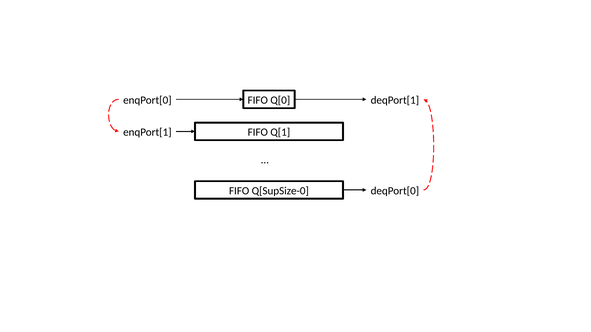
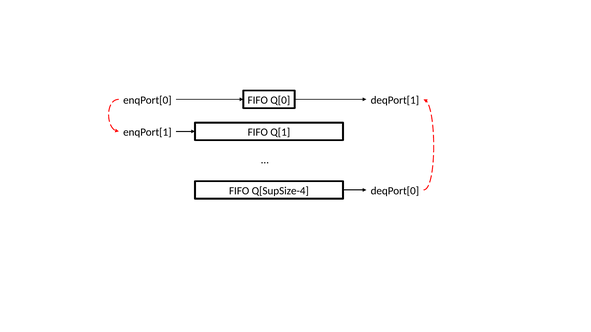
Q[SupSize-0: Q[SupSize-0 -> Q[SupSize-4 (280, 191)
